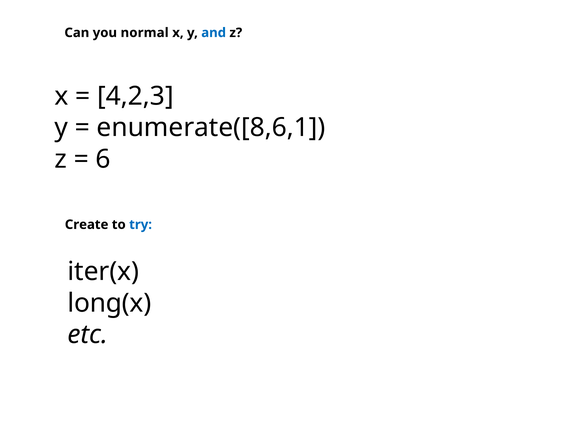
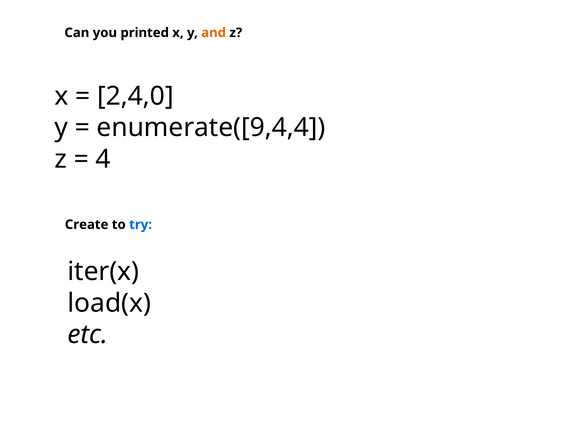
normal: normal -> printed (145, 33)
and colour: blue -> orange (214, 33)
4,2,3: 4,2,3 -> 2,4,0 (135, 96)
enumerate([8,6,1: enumerate([8,6,1 -> enumerate([9,4,4 (211, 128)
6: 6 -> 4 (103, 159)
long(x: long(x -> load(x (109, 303)
